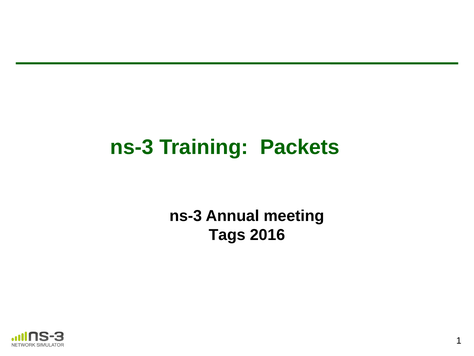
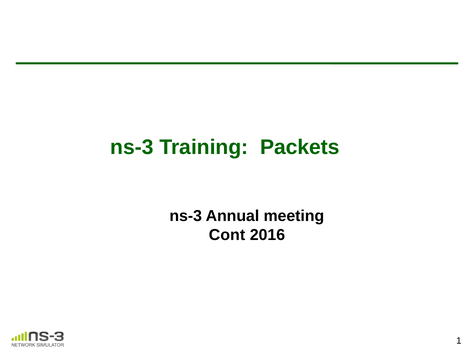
Tags: Tags -> Cont (227, 235)
